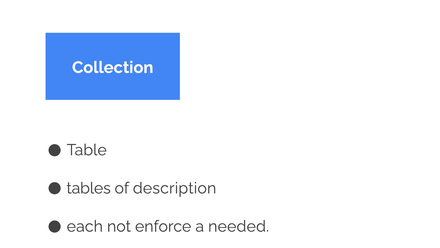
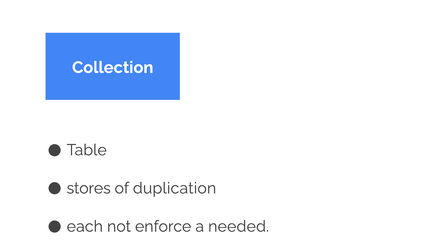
tables: tables -> stores (89, 188)
description: description -> duplication (175, 188)
